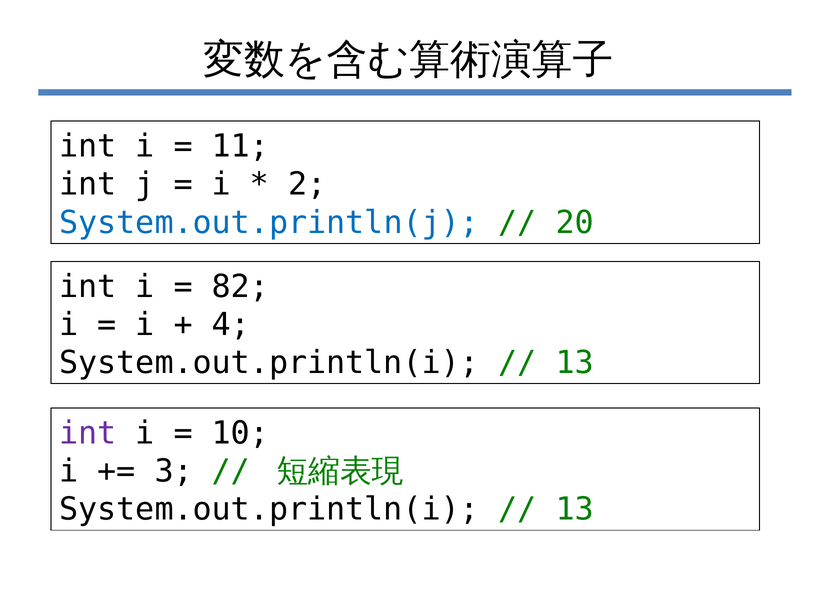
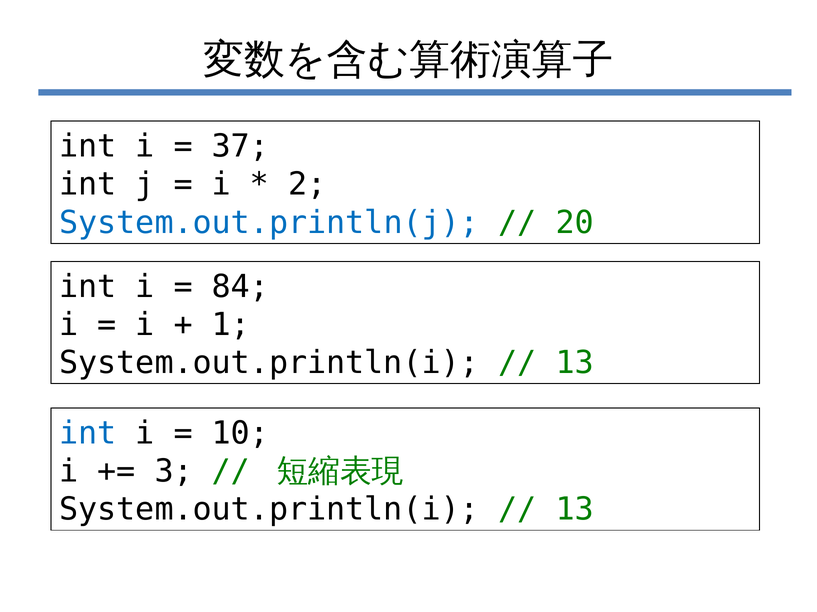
11: 11 -> 37 (240, 147)
82: 82 -> 84 (240, 287)
4: 4 -> 1 (231, 325)
int colour: purple -> blue (88, 434)
